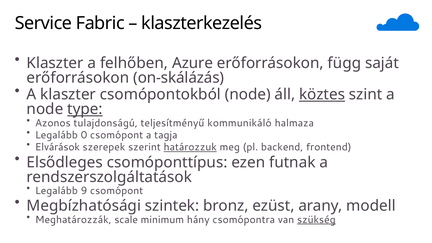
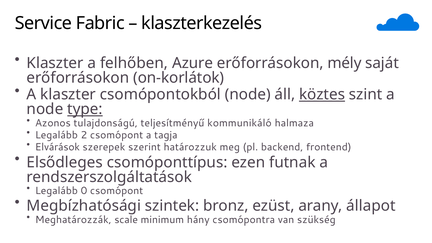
függ: függ -> mély (344, 63)
on-skálázás: on-skálázás -> on-korlátok (179, 78)
0: 0 -> 2 (84, 135)
határozzuk underline: present -> none (190, 147)
9: 9 -> 0 (84, 191)
modell: modell -> állapot (371, 206)
szükség underline: present -> none (316, 220)
